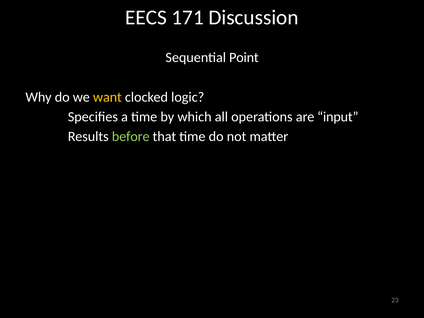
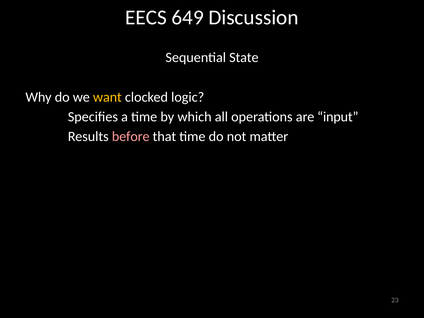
171: 171 -> 649 (188, 17)
Point: Point -> State (244, 58)
before colour: light green -> pink (131, 137)
